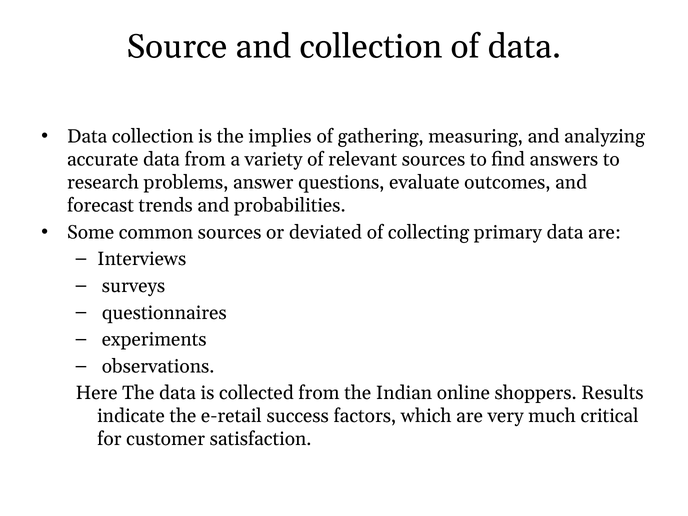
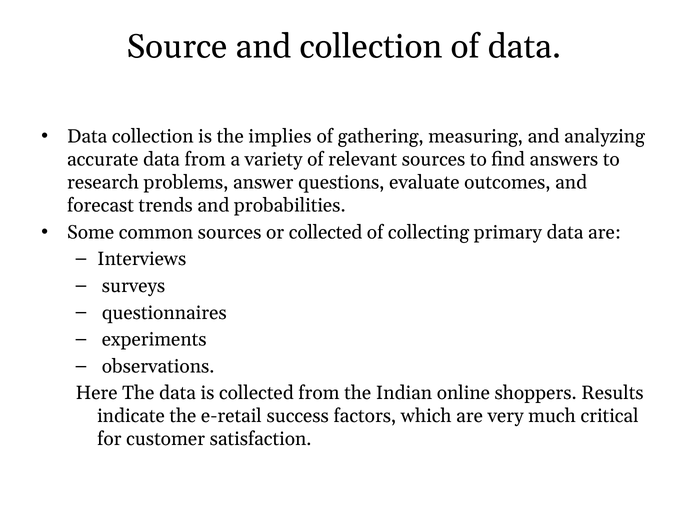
or deviated: deviated -> collected (326, 232)
